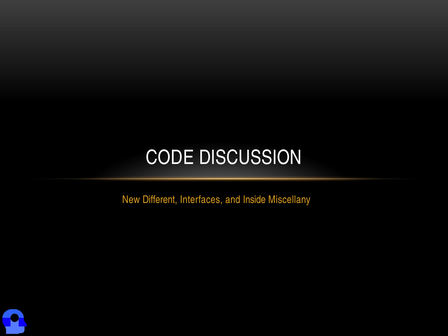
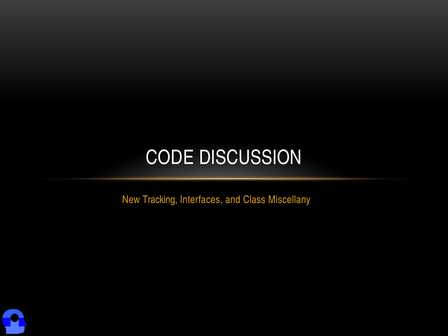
Different: Different -> Tracking (160, 200)
Inside: Inside -> Class (254, 200)
